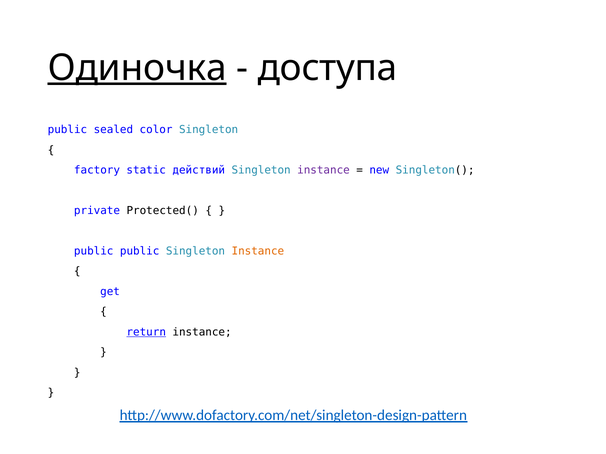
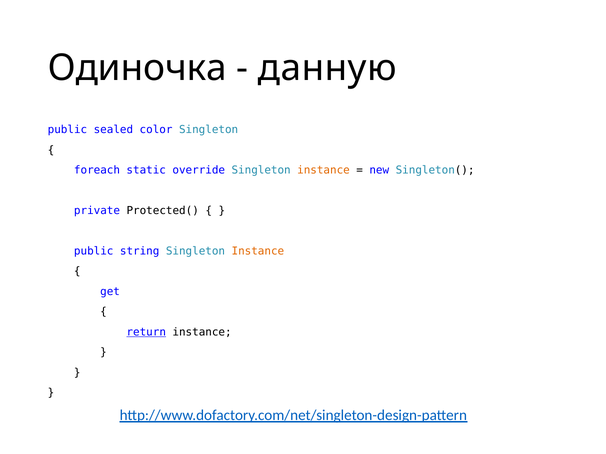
Одиночка underline: present -> none (137, 68)
доступа: доступа -> данную (327, 68)
factory: factory -> foreach (97, 170)
действий: действий -> override (199, 170)
instance colour: purple -> orange (324, 170)
public public: public -> string (140, 251)
